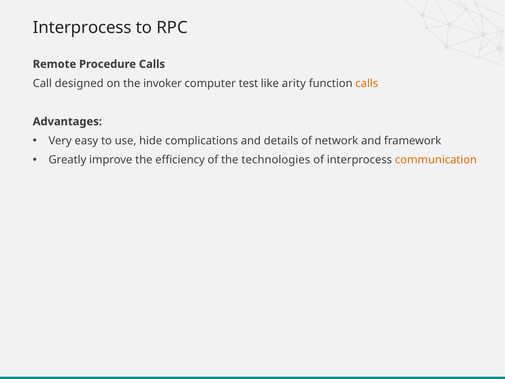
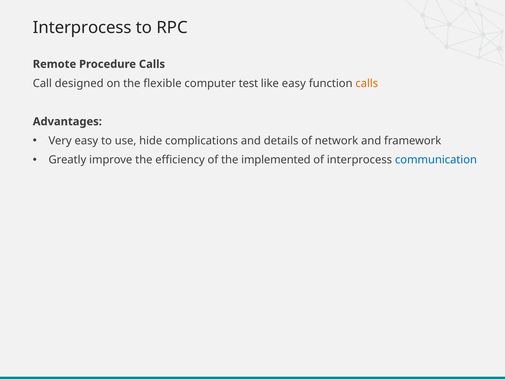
invoker: invoker -> flexible (162, 83)
like arity: arity -> easy (294, 83)
technologies: technologies -> implemented (276, 160)
communication colour: orange -> blue (436, 160)
